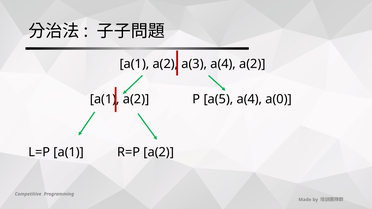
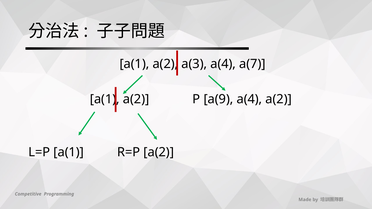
a(4 a(2: a(2 -> a(7 (252, 64)
a(5: a(5 -> a(9 (218, 99)
a(4 a(0: a(0 -> a(2 (279, 99)
